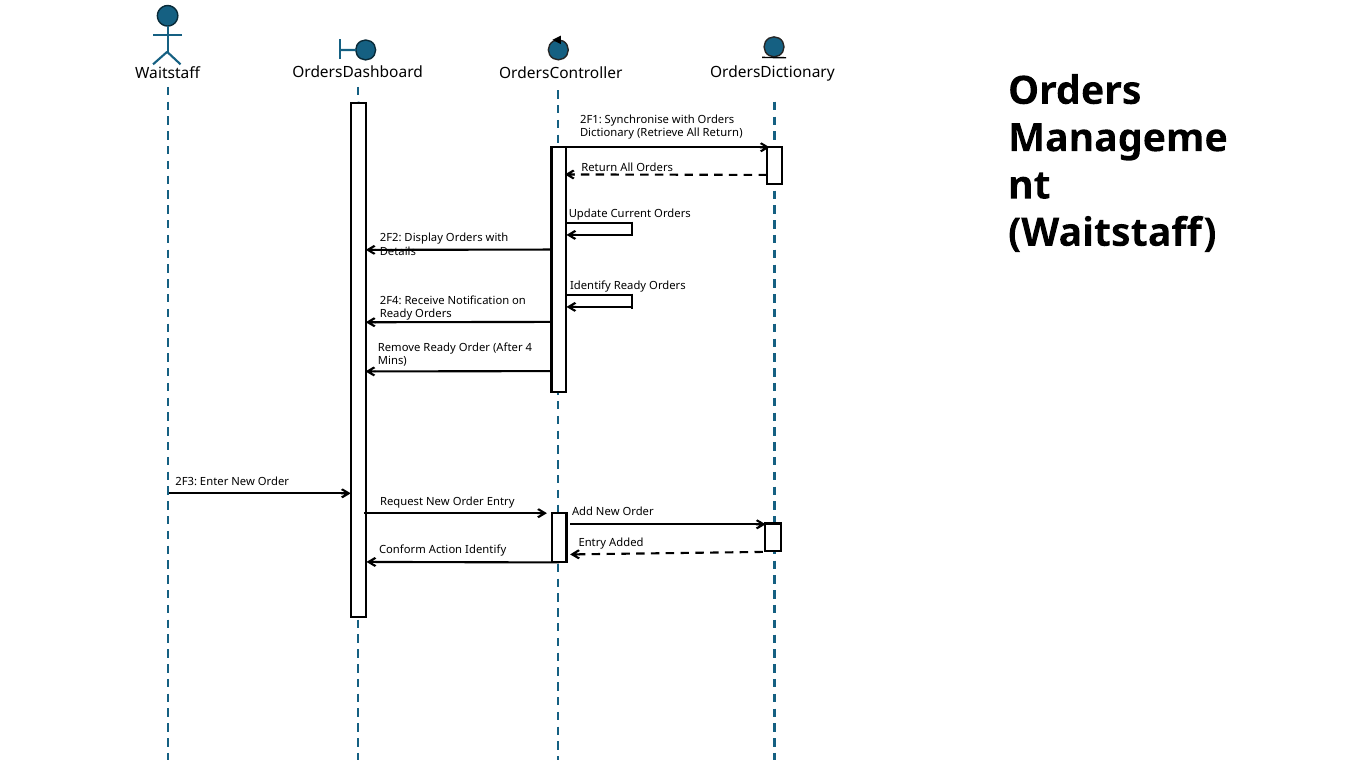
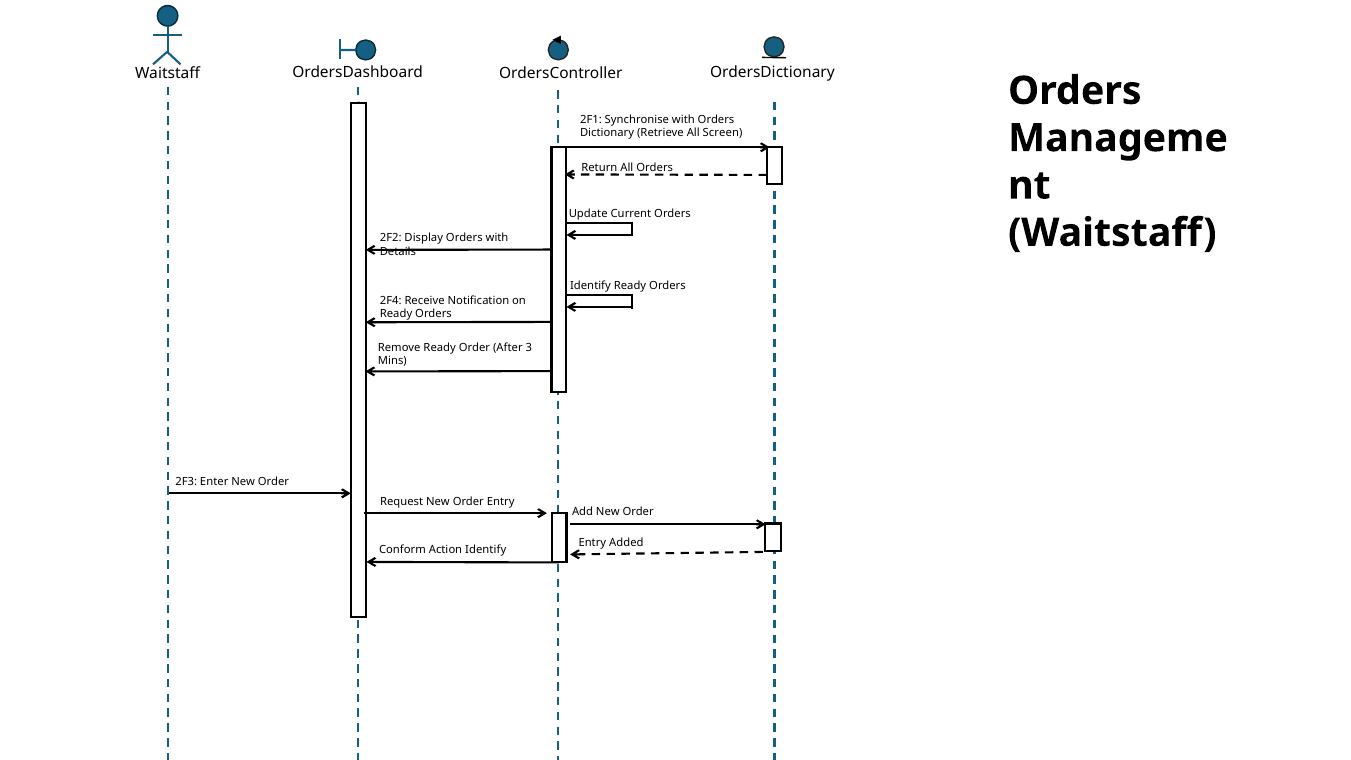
All Return: Return -> Screen (723, 133)
4: 4 -> 3 (529, 348)
